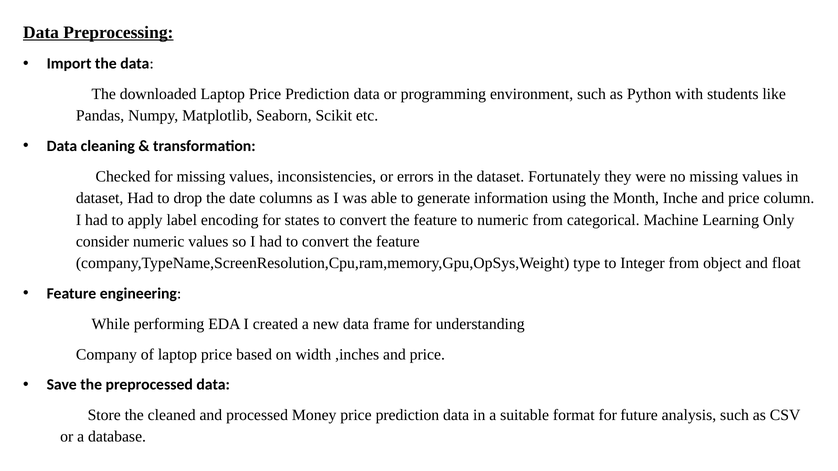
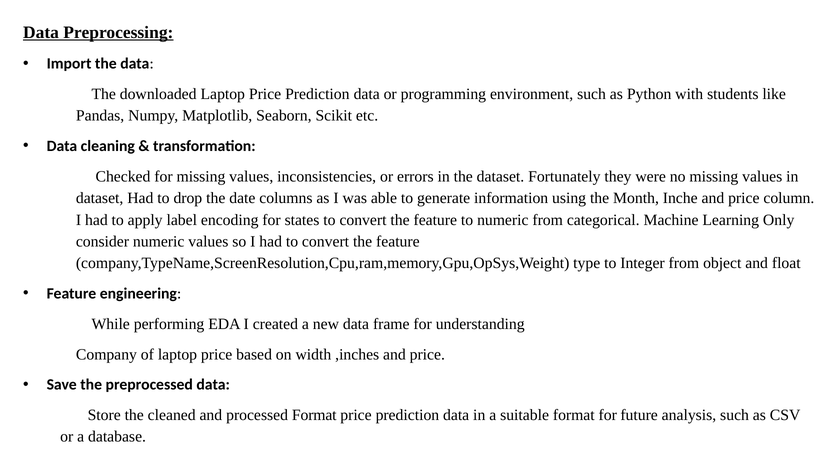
processed Money: Money -> Format (314, 415)
